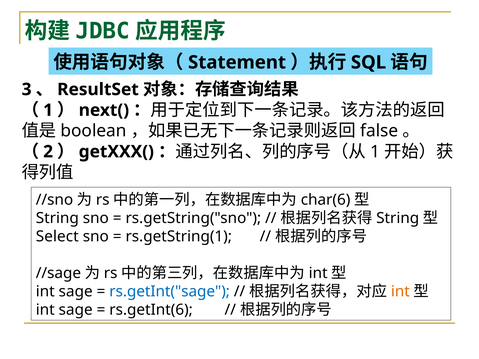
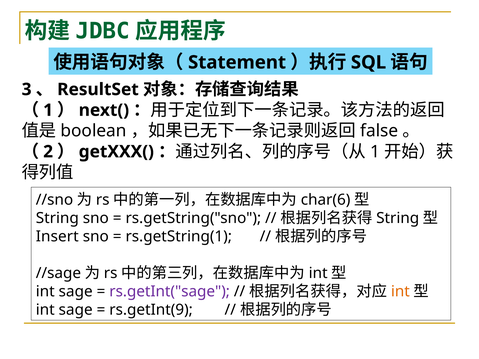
Select: Select -> Insert (57, 236)
rs.getInt("sage colour: blue -> purple (170, 292)
rs.getInt(6: rs.getInt(6 -> rs.getInt(9 (151, 310)
